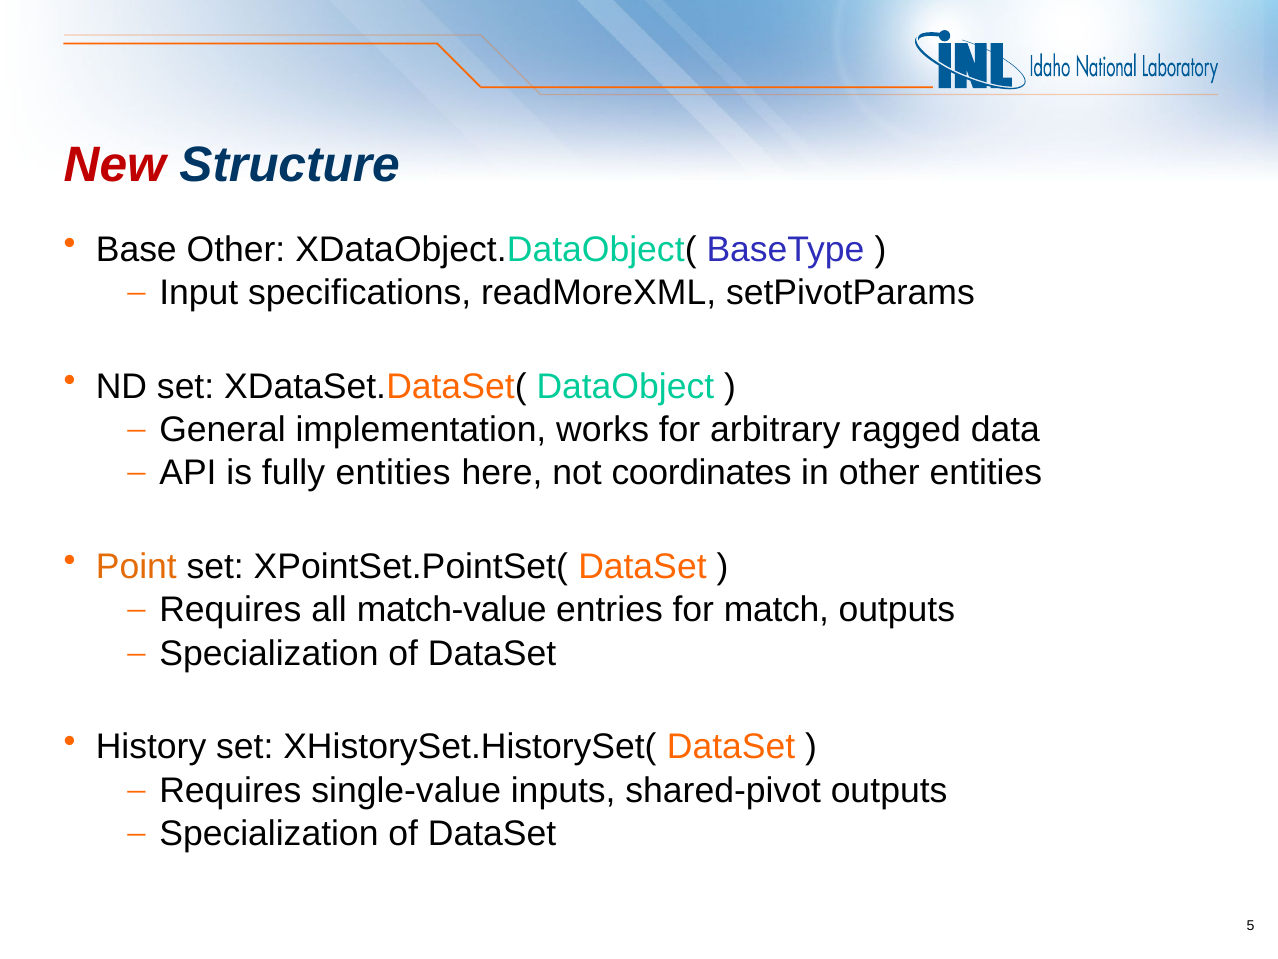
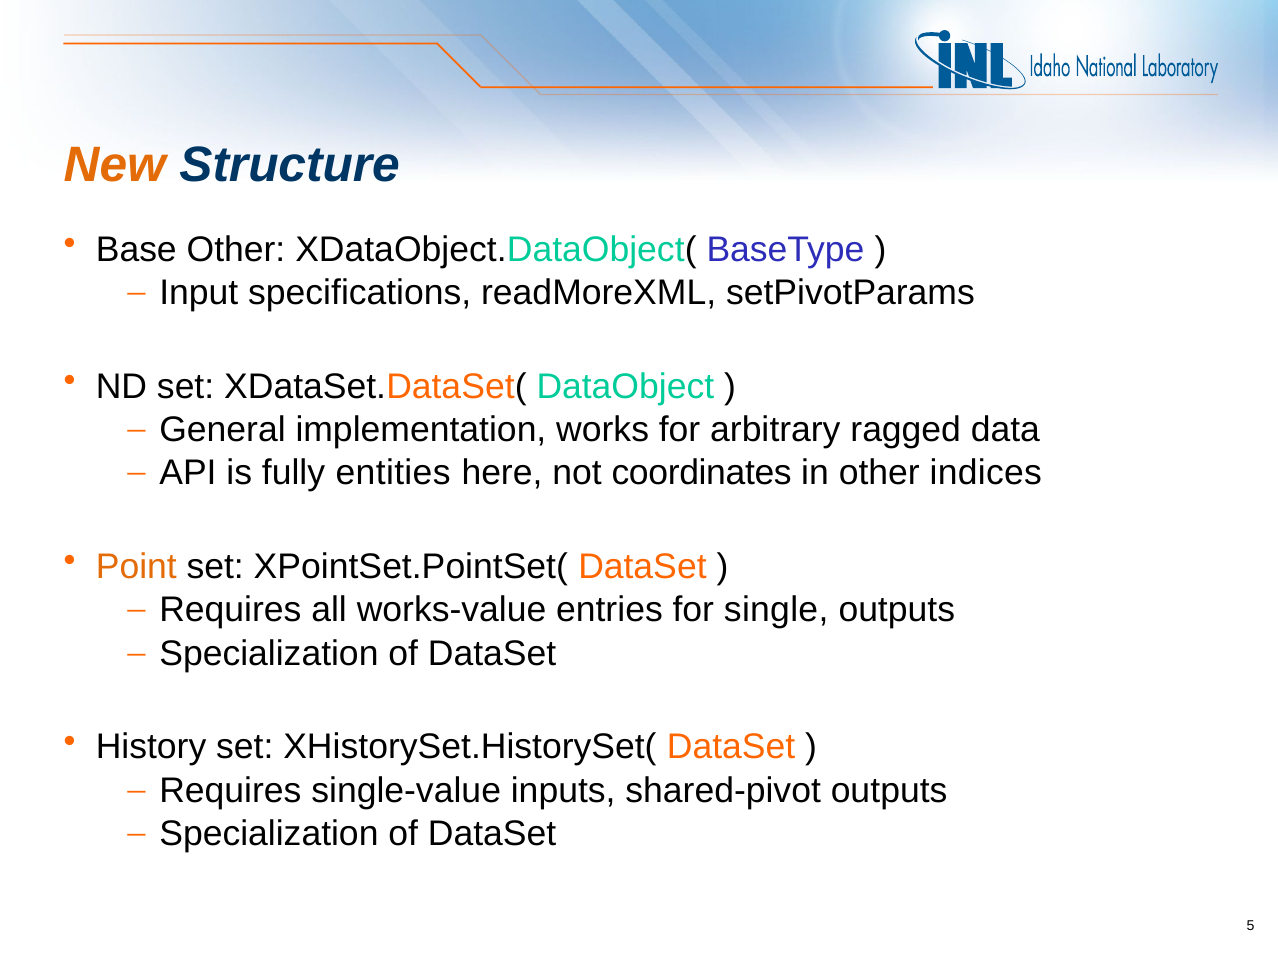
New colour: red -> orange (115, 165)
other entities: entities -> indices (986, 473)
match-value: match-value -> works-value (452, 610)
match: match -> single (776, 610)
